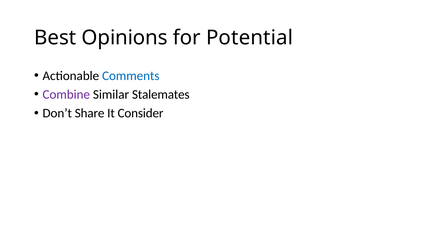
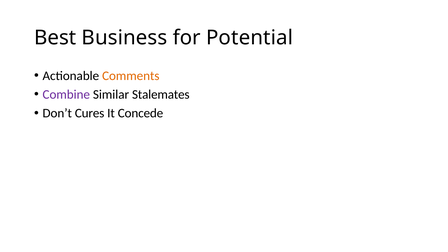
Opinions: Opinions -> Business (125, 38)
Comments colour: blue -> orange (131, 76)
Share: Share -> Cures (90, 113)
Consider: Consider -> Concede (141, 113)
